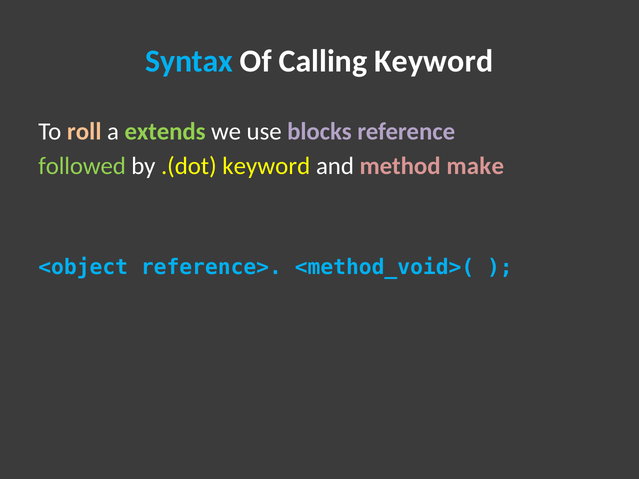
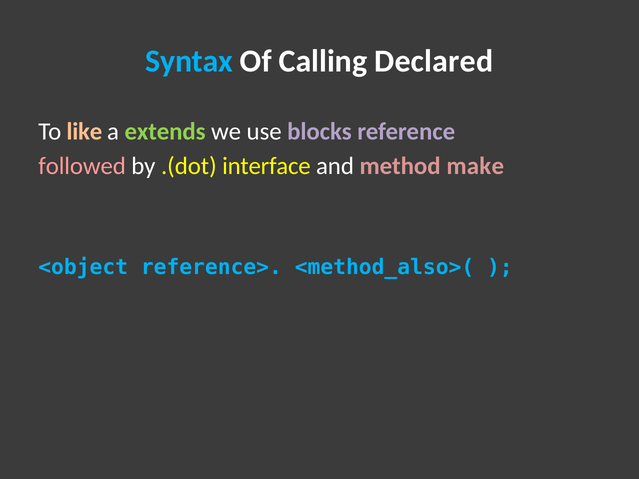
Calling Keyword: Keyword -> Declared (434, 61)
roll: roll -> like (84, 132)
followed colour: light green -> pink (82, 166)
.(dot keyword: keyword -> interface (266, 166)
<method_void>(: <method_void>( -> <method_also>( (385, 268)
